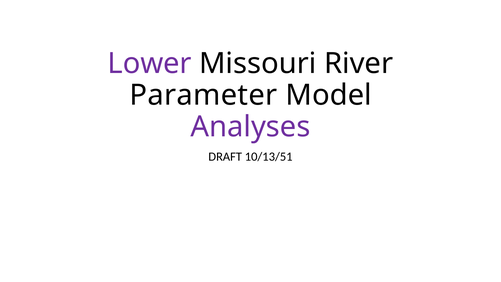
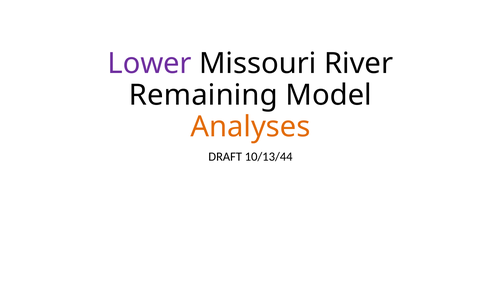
Parameter: Parameter -> Remaining (203, 95)
Analyses colour: purple -> orange (250, 127)
10/13/51: 10/13/51 -> 10/13/44 (269, 157)
